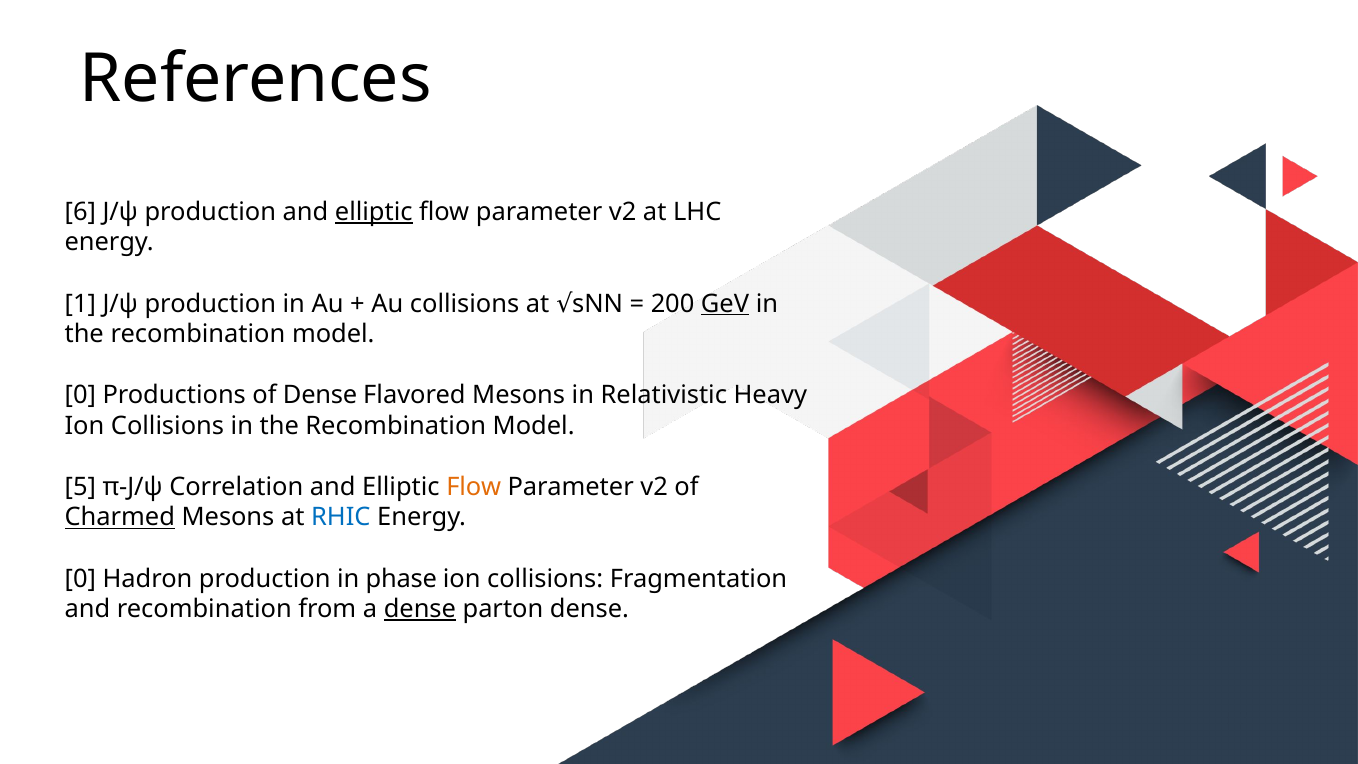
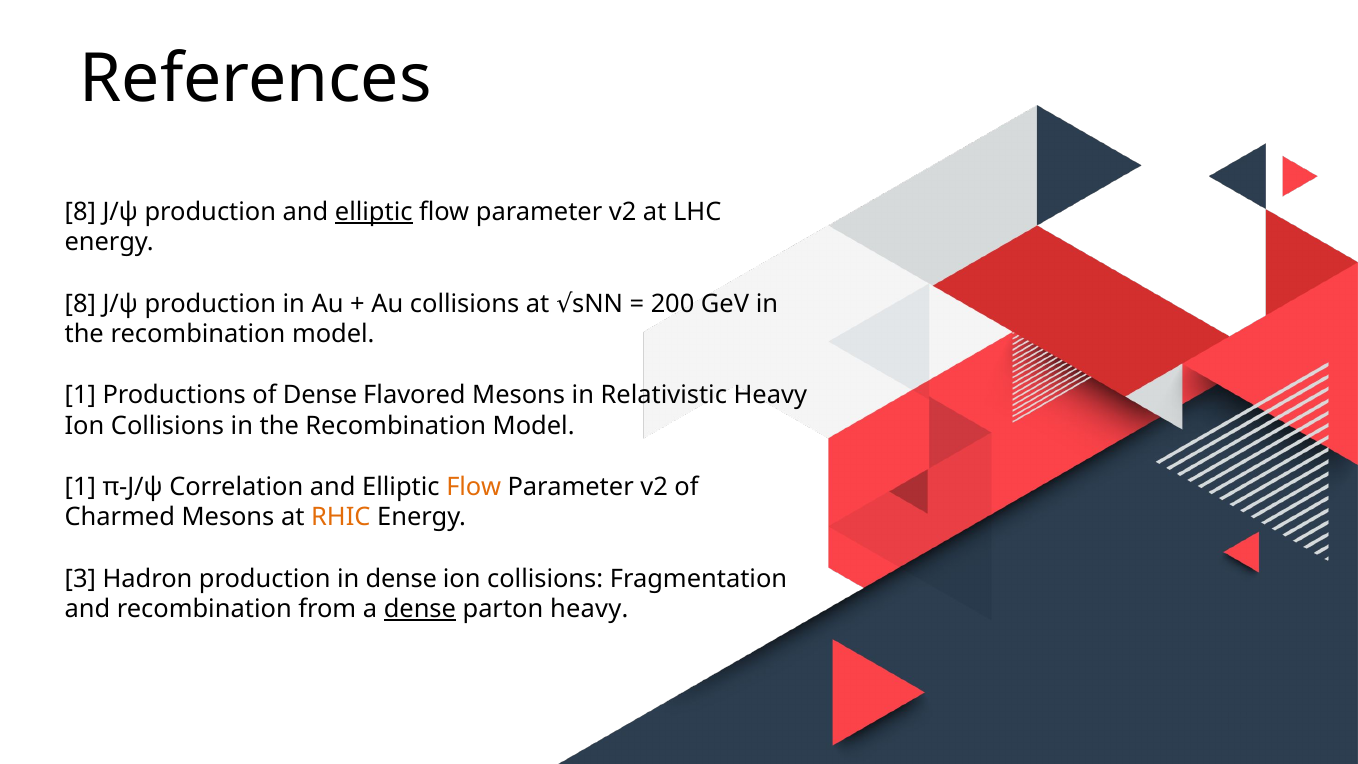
6: 6 -> 8 (80, 212)
1: 1 -> 8 (80, 304)
GeV underline: present -> none (725, 304)
0: 0 -> 1 (80, 395)
5: 5 -> 1 (80, 487)
Charmed underline: present -> none (120, 517)
RHIC colour: blue -> orange (341, 517)
0: 0 -> 3 (80, 579)
in phase: phase -> dense (401, 579)
parton dense: dense -> heavy (589, 609)
